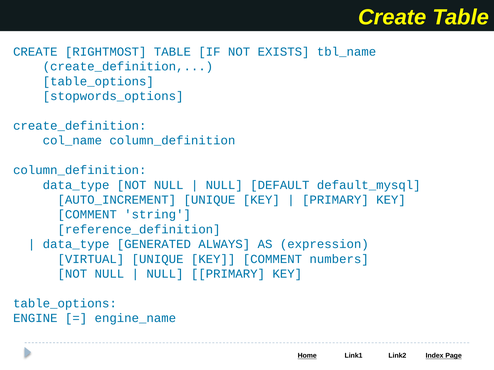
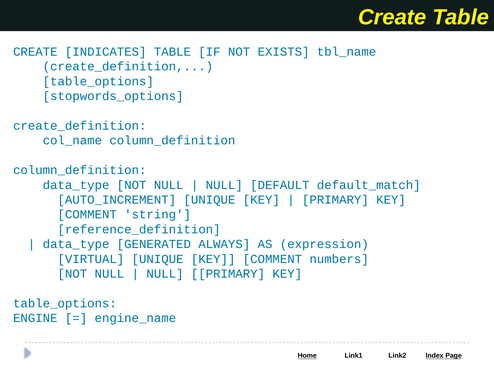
RIGHTMOST: RIGHTMOST -> INDICATES (106, 52)
default_mysql: default_mysql -> default_match (369, 185)
